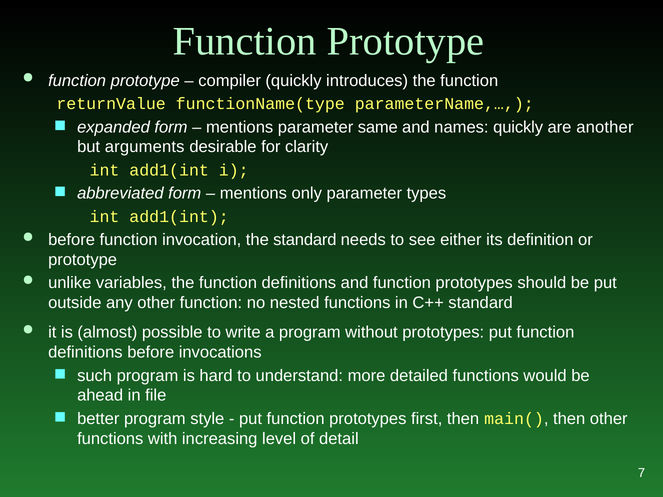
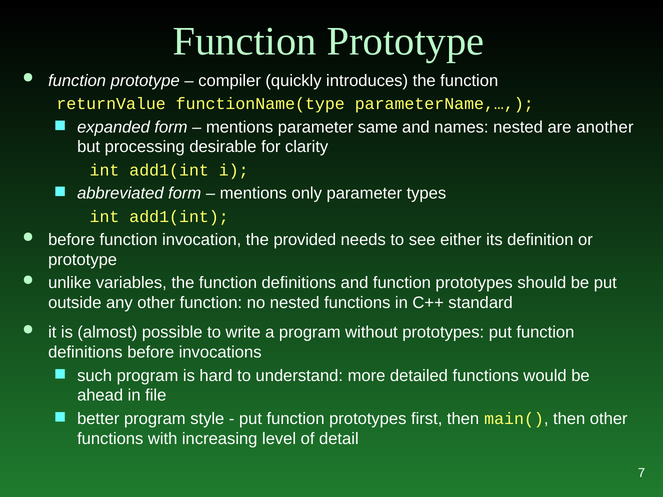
names quickly: quickly -> nested (518, 127)
arguments: arguments -> processing (145, 147)
the standard: standard -> provided (305, 240)
